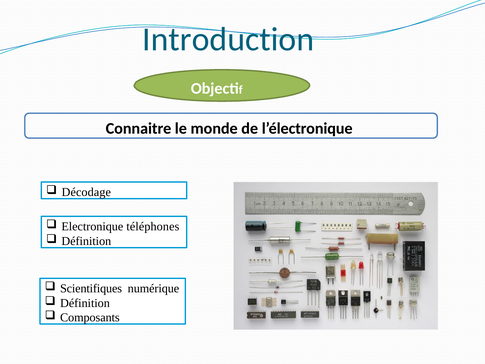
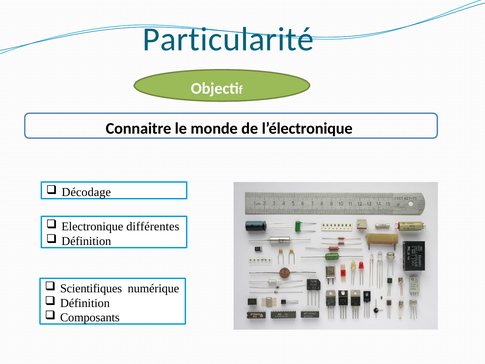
Introduction: Introduction -> Particularité (228, 39)
téléphones: téléphones -> différentes (153, 226)
